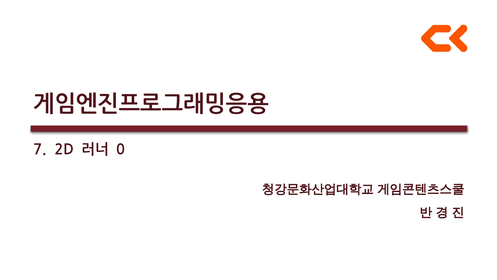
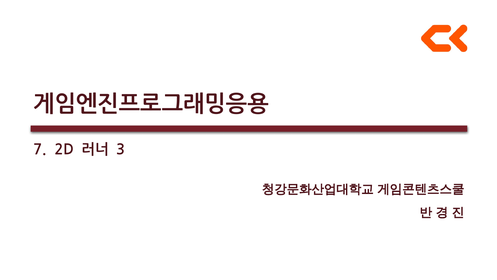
0: 0 -> 3 (121, 149)
